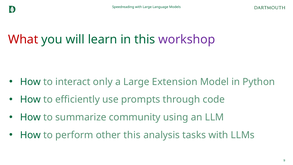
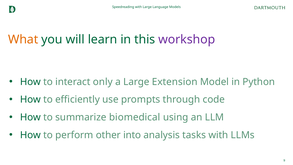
What colour: red -> orange (23, 39)
community: community -> biomedical (135, 117)
other this: this -> into (132, 135)
